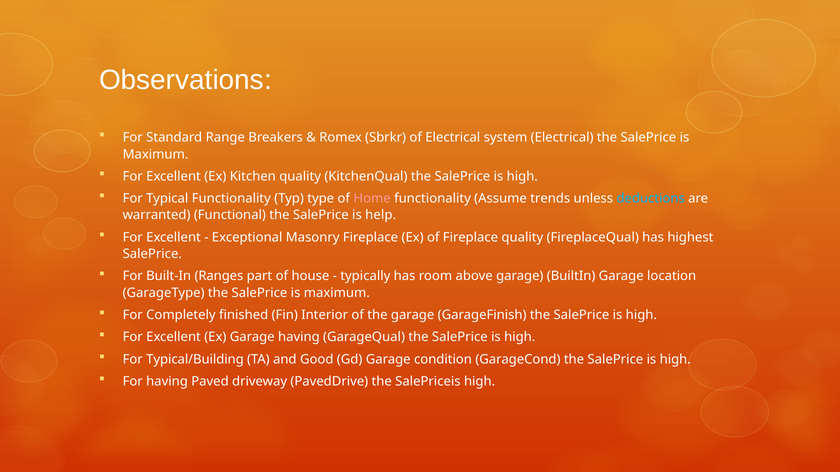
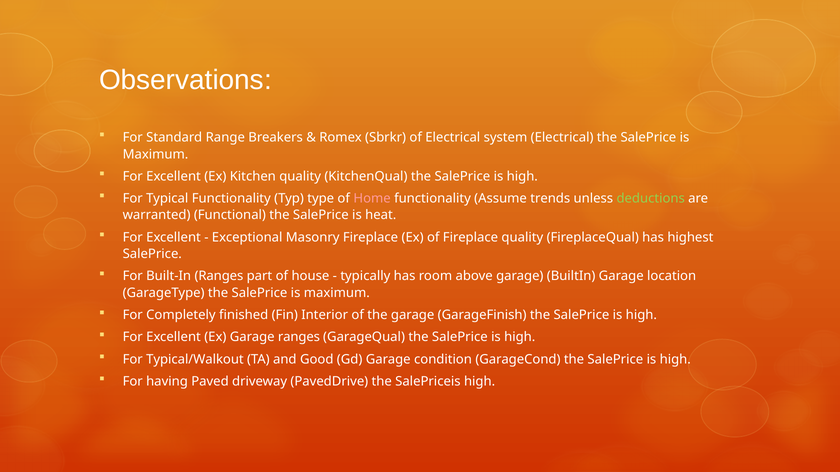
deductions colour: light blue -> light green (651, 199)
help: help -> heat (381, 215)
Garage having: having -> ranges (299, 337)
Typical/Building: Typical/Building -> Typical/Walkout (195, 360)
